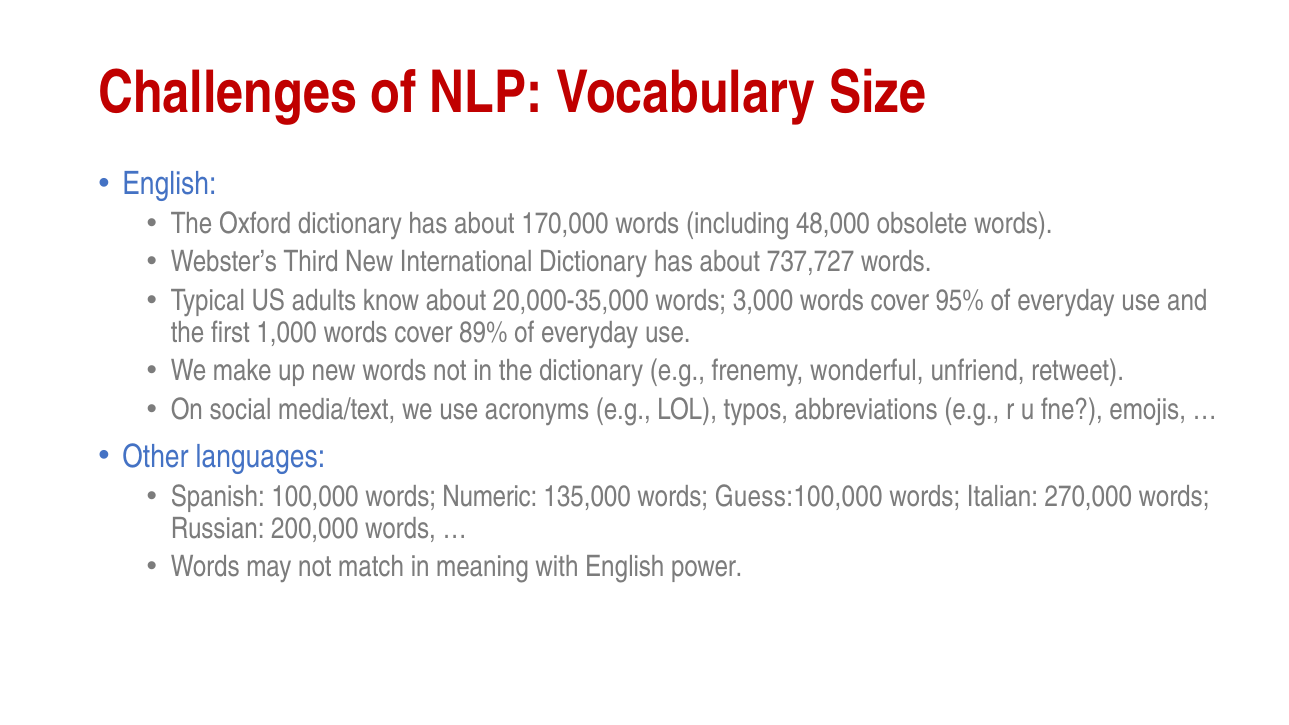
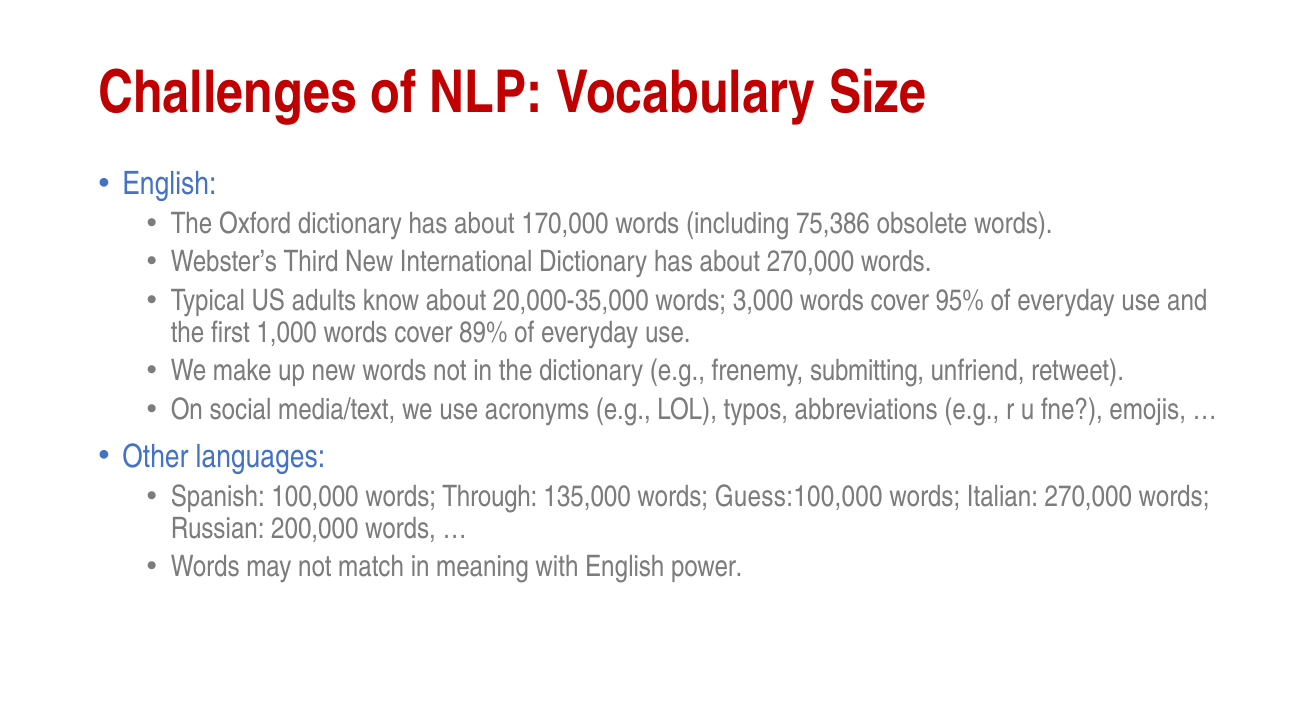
48,000: 48,000 -> 75,386 (833, 224)
about 737,727: 737,727 -> 270,000 (811, 262)
wonderful: wonderful -> submitting (867, 371)
Numeric: Numeric -> Through (490, 497)
